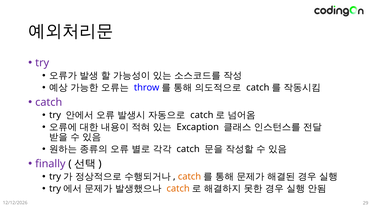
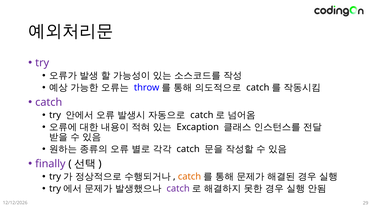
catch colour: orange -> purple (178, 188)
